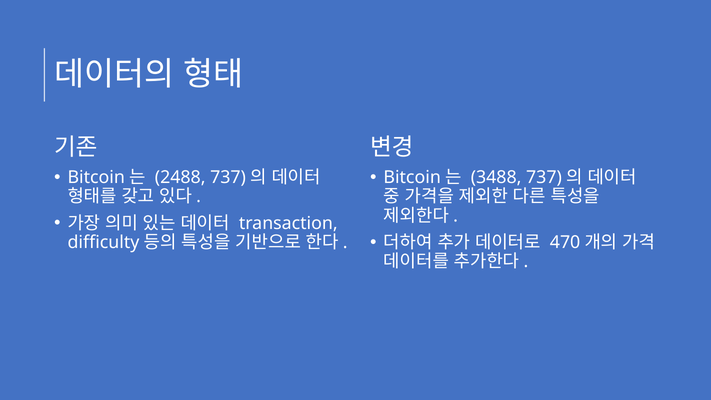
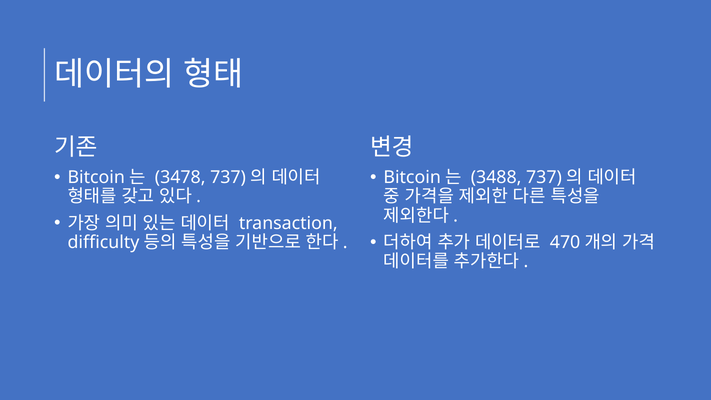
2488: 2488 -> 3478 (180, 177)
